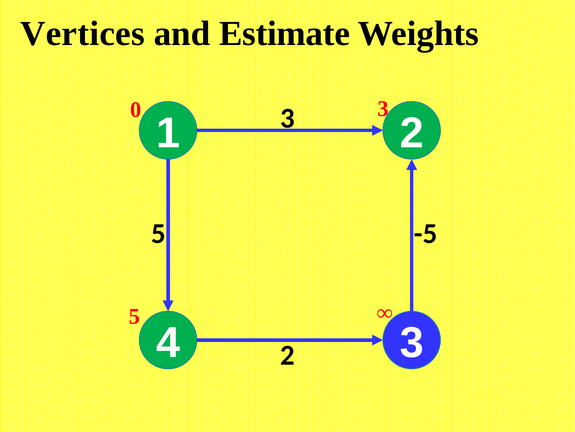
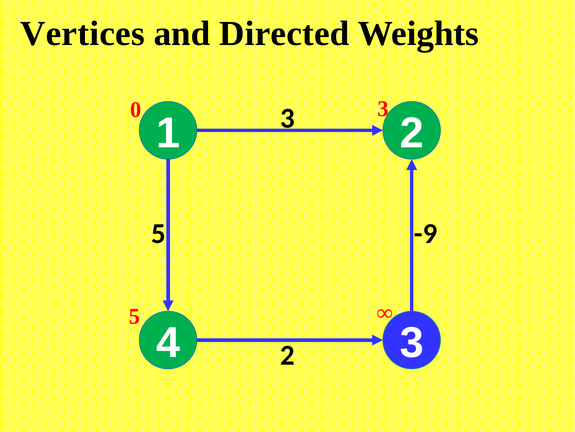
Estimate: Estimate -> Directed (284, 34)
-5: -5 -> -9 (426, 233)
